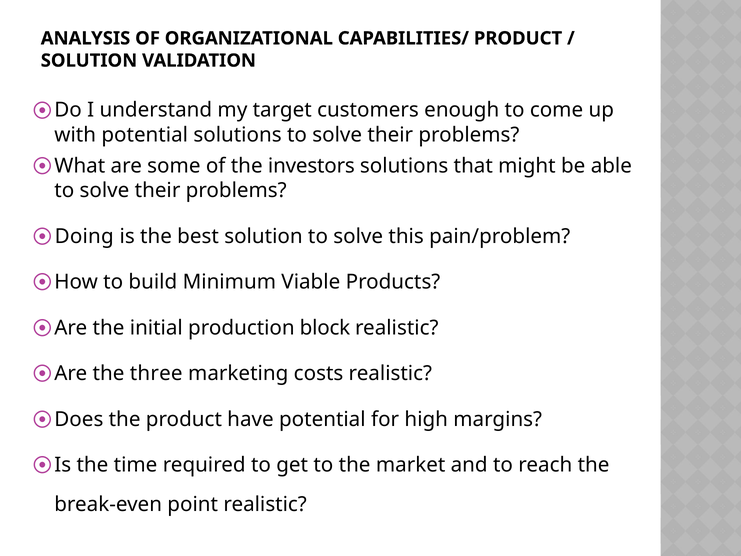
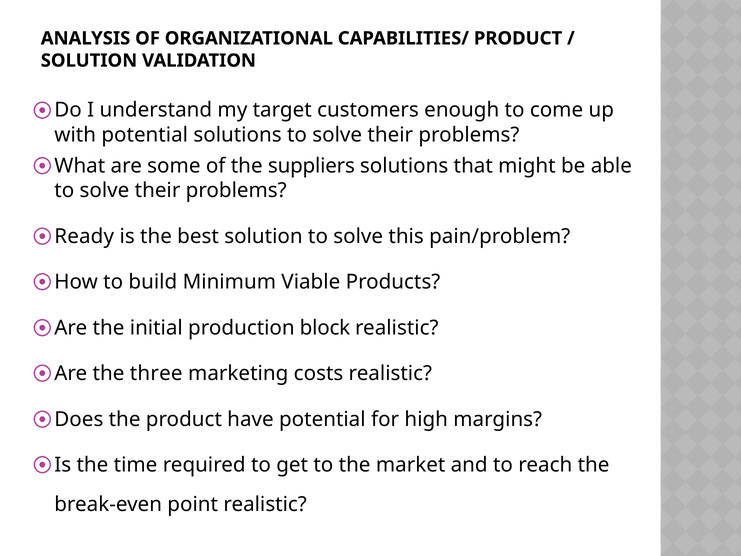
investors: investors -> suppliers (311, 166)
Doing: Doing -> Ready (84, 236)
